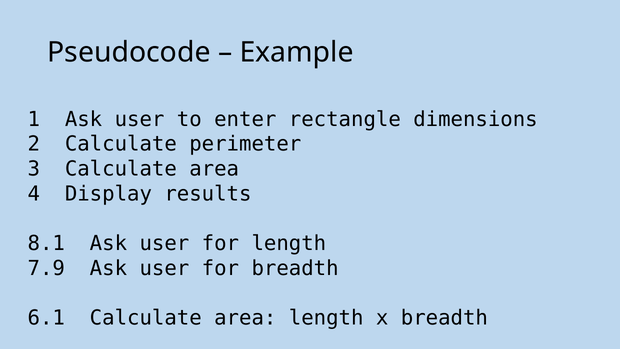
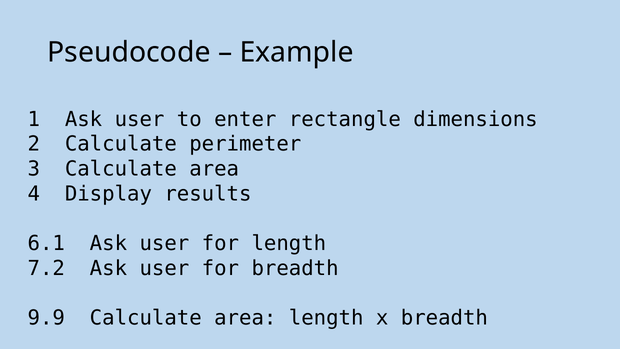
8.1: 8.1 -> 6.1 (46, 243)
7.9: 7.9 -> 7.2 (46, 268)
6.1: 6.1 -> 9.9 (46, 318)
